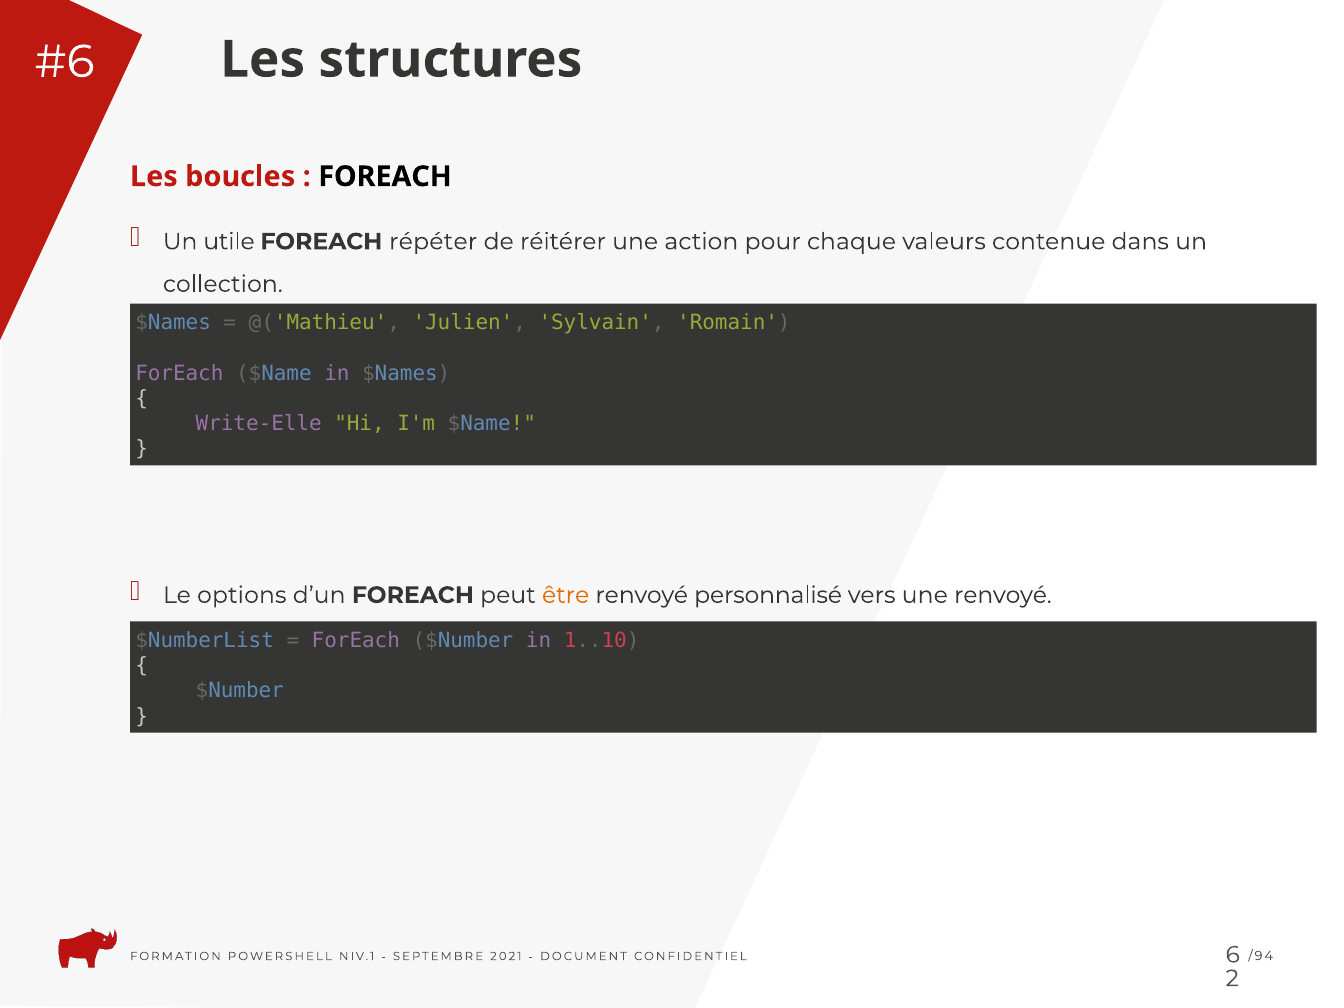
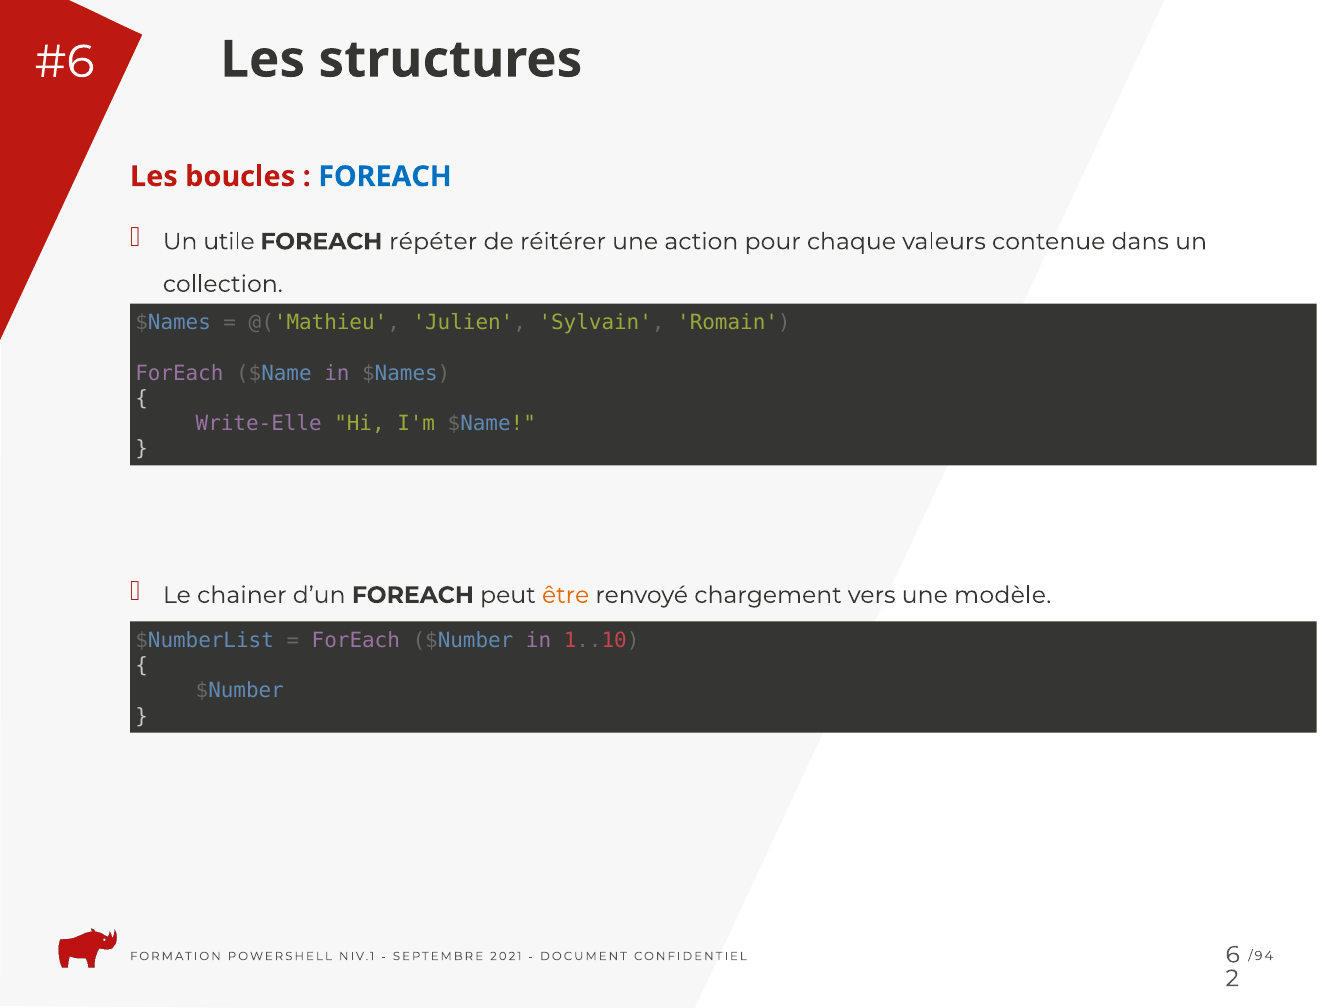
FOREACH colour: black -> blue (385, 177)
options: options -> chainer (242, 595)
personnalisé: personnalisé -> chargement (768, 595)
une renvoyé: renvoyé -> modèle (1003, 595)
